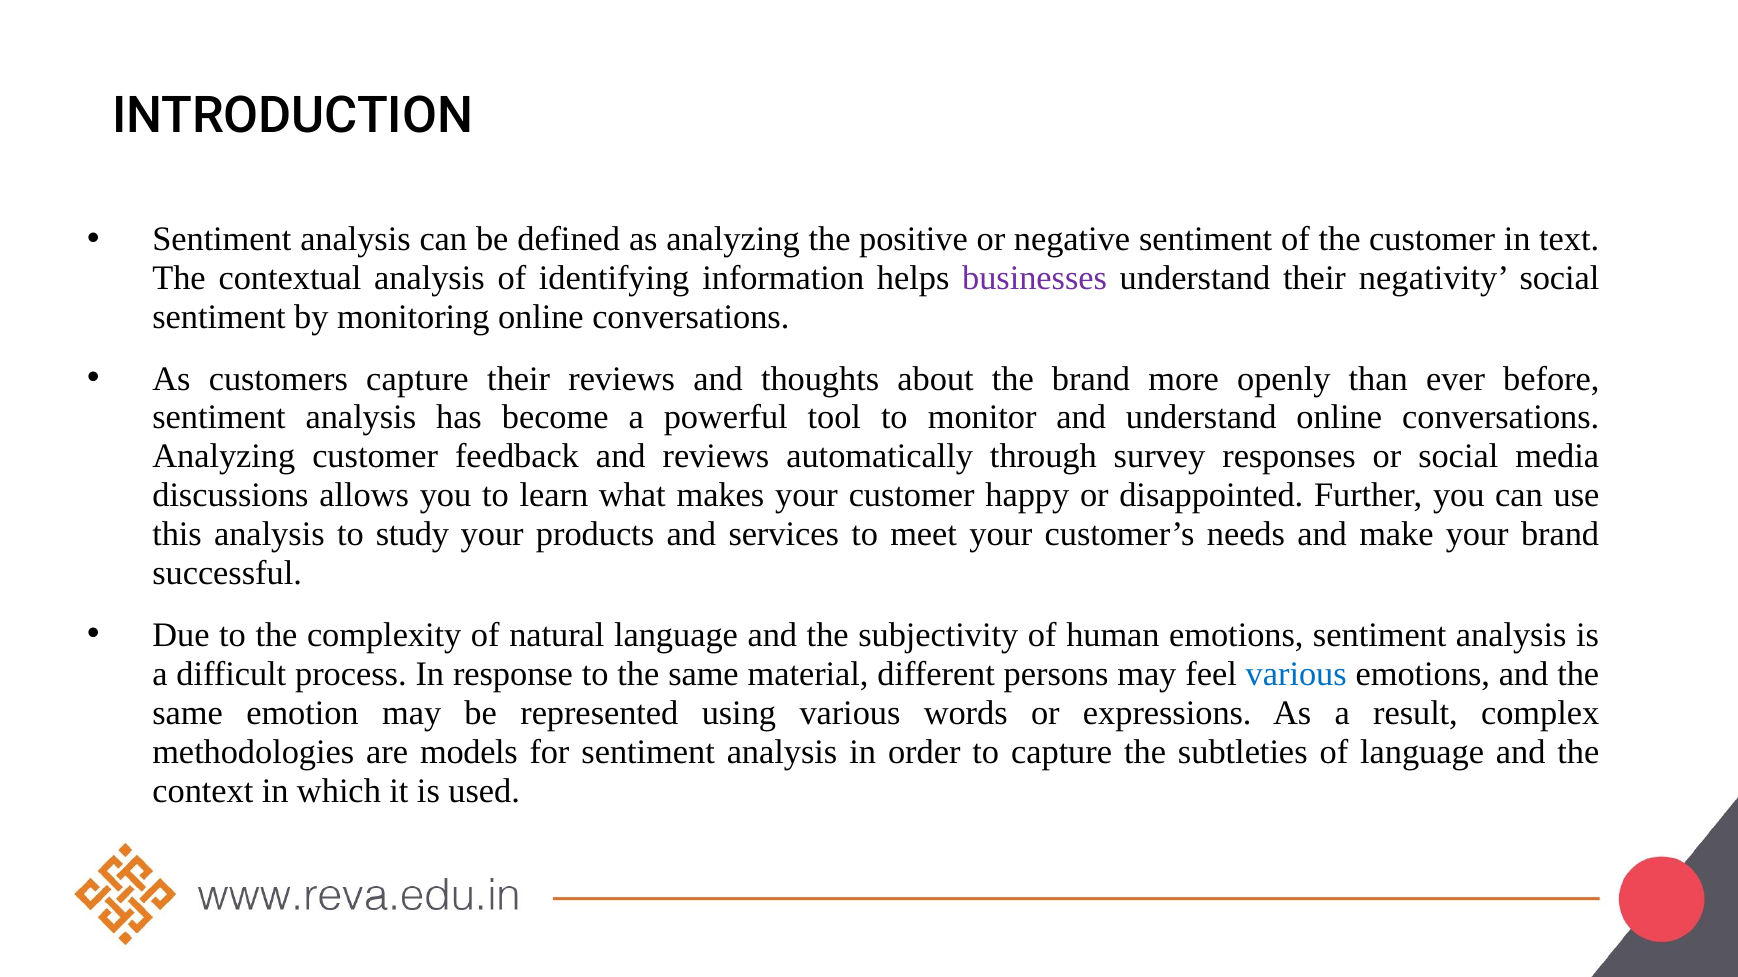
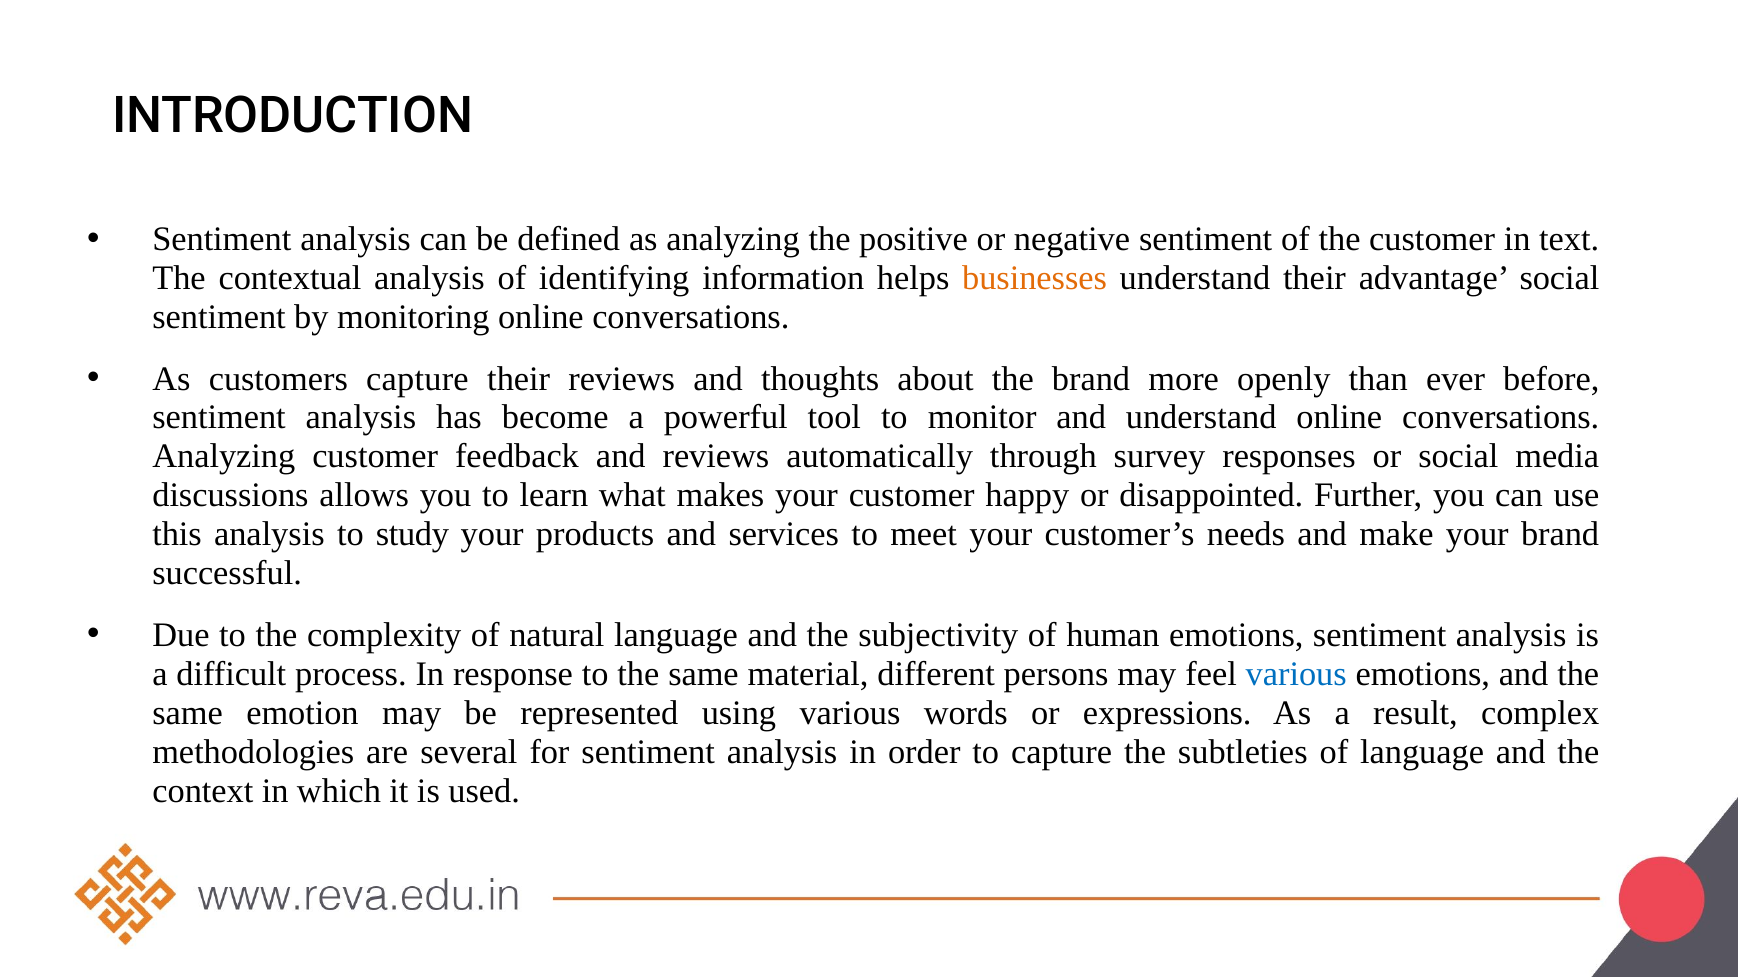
businesses colour: purple -> orange (1035, 278)
negativity: negativity -> advantage (1434, 278)
models: models -> several (469, 752)
